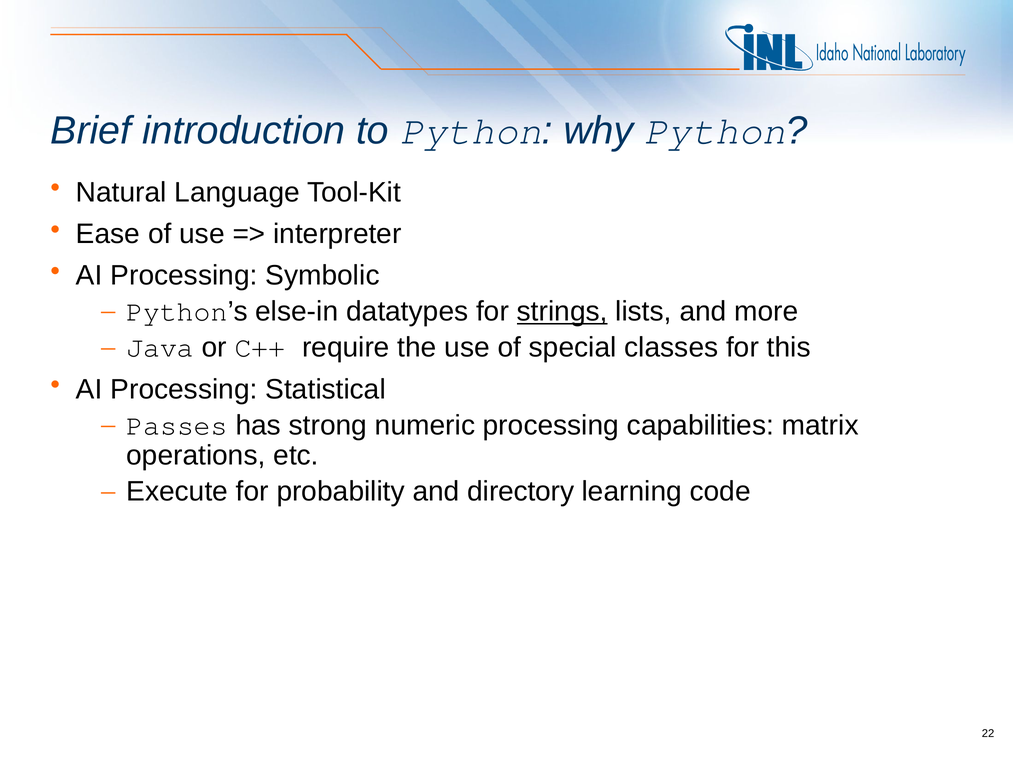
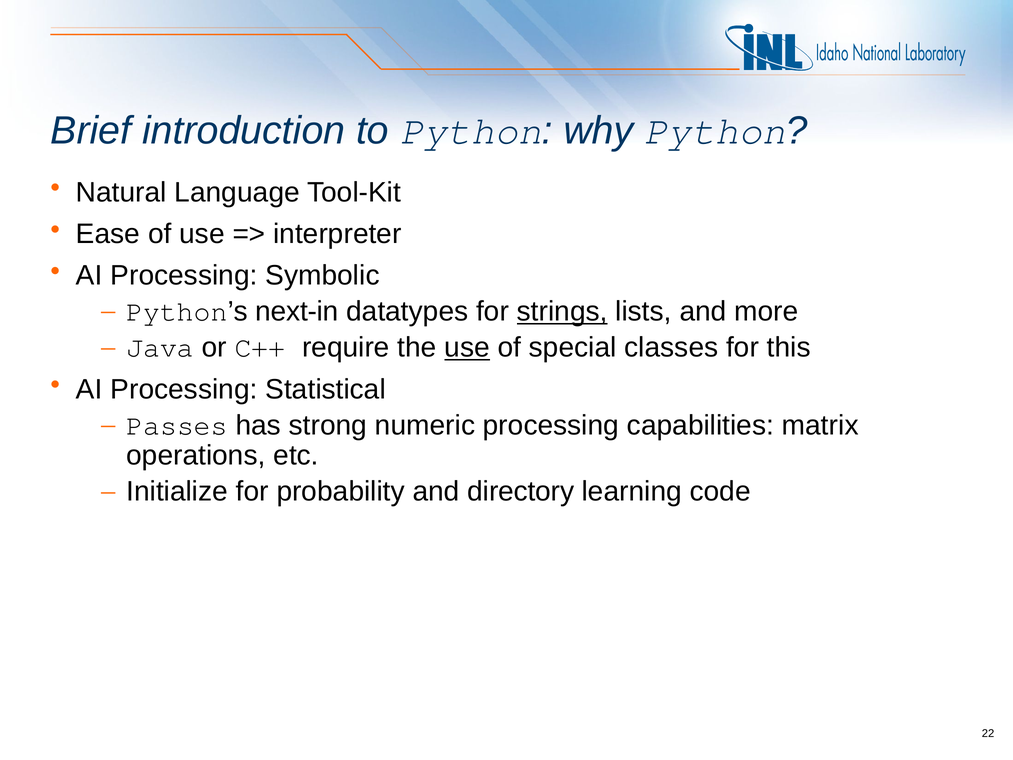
else-in: else-in -> next-in (297, 311)
use underline: none -> present (467, 347)
Execute: Execute -> Initialize (177, 492)
